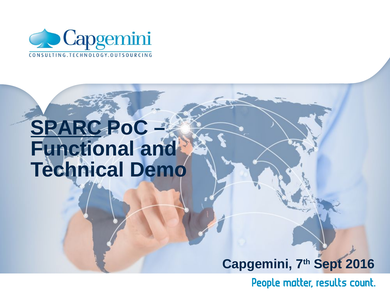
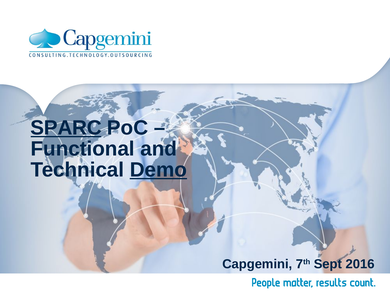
Demo underline: none -> present (158, 169)
